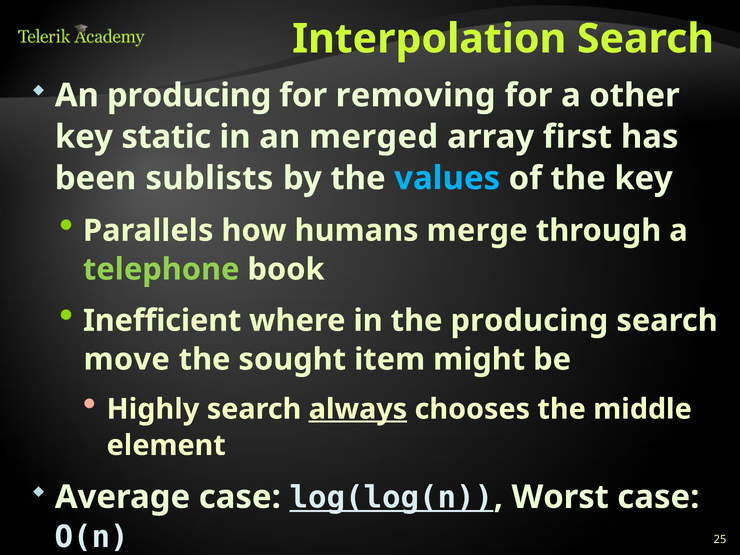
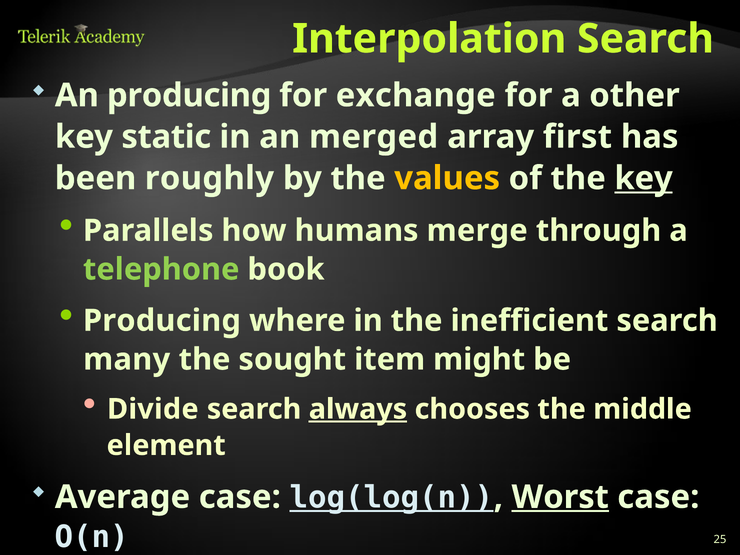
removing: removing -> exchange (416, 95)
sublists: sublists -> roughly (209, 178)
values colour: light blue -> yellow (447, 178)
key underline: none -> present (644, 178)
Inefficient: Inefficient -> Producing (162, 321)
the producing: producing -> inefficient (529, 321)
move: move -> many (127, 359)
Highly: Highly -> Divide (153, 409)
Worst underline: none -> present (560, 497)
